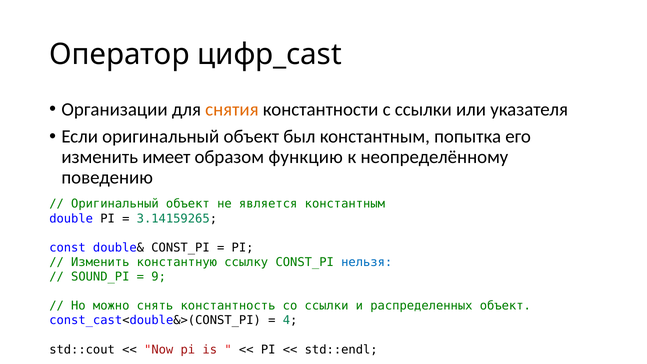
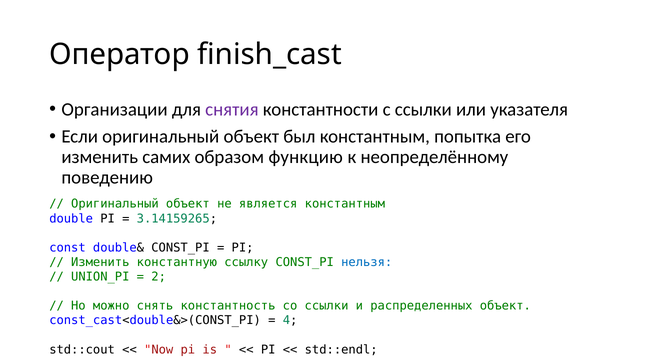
цифр_cast: цифр_cast -> finish_cast (270, 54)
снятия colour: orange -> purple (232, 109)
имеет: имеет -> самих (166, 157)
SOUND_PI: SOUND_PI -> UNION_PI (100, 277)
9: 9 -> 2 (159, 277)
